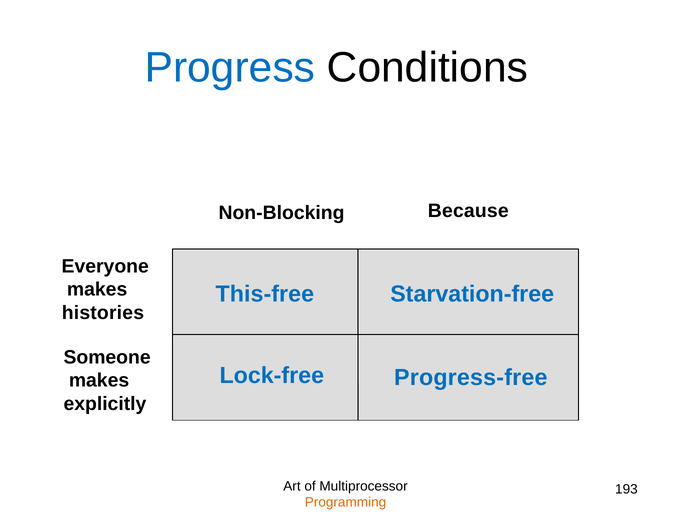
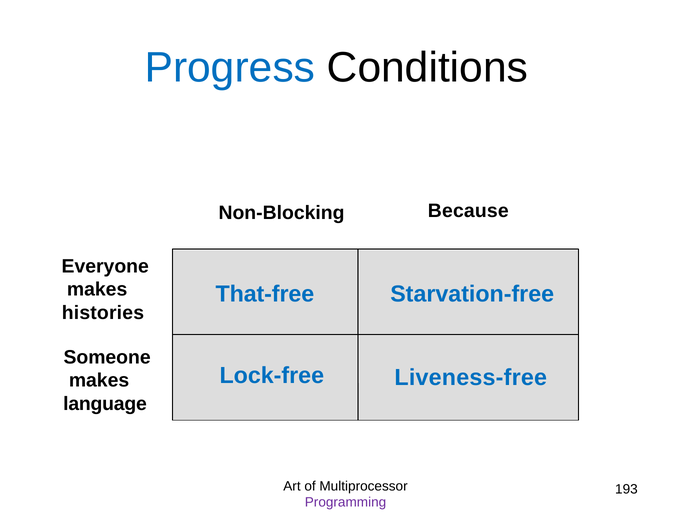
This-free: This-free -> That-free (265, 294)
Progress-free: Progress-free -> Liveness-free (471, 377)
explicitly: explicitly -> language (105, 404)
Programming colour: orange -> purple (346, 502)
